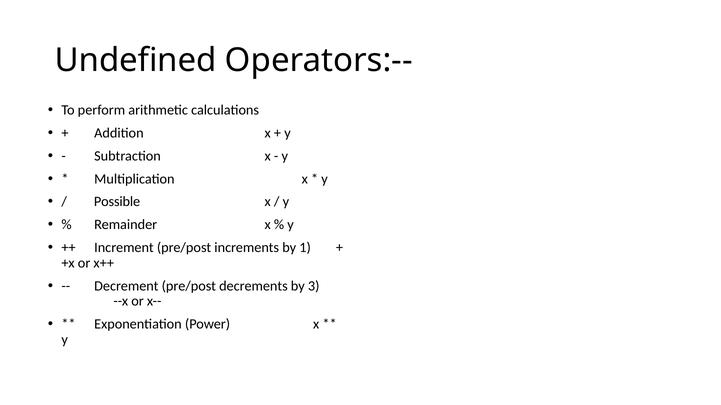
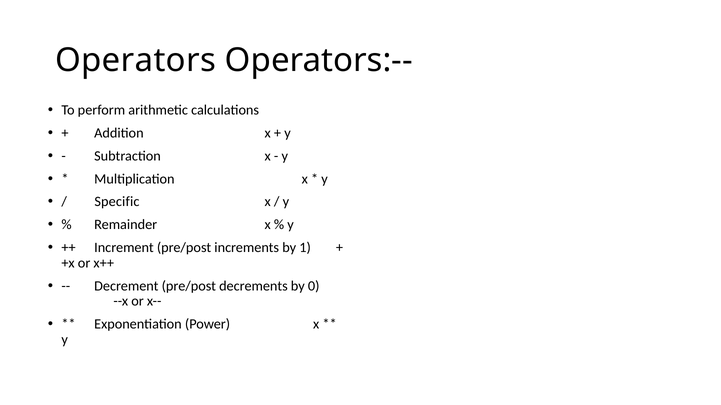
Undefined: Undefined -> Operators (135, 61)
Possible: Possible -> Specific (117, 202)
3: 3 -> 0 (314, 286)
